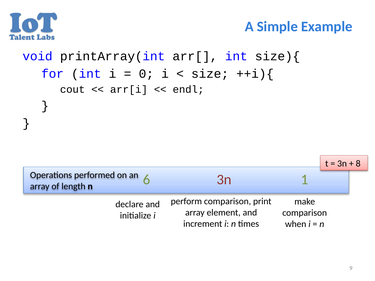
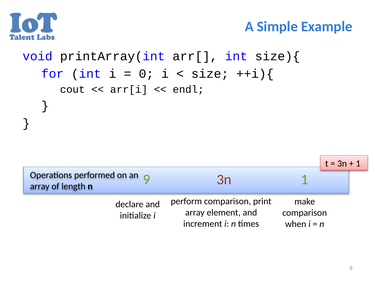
8: 8 -> 1 (358, 164)
n 6: 6 -> 9 (146, 180)
